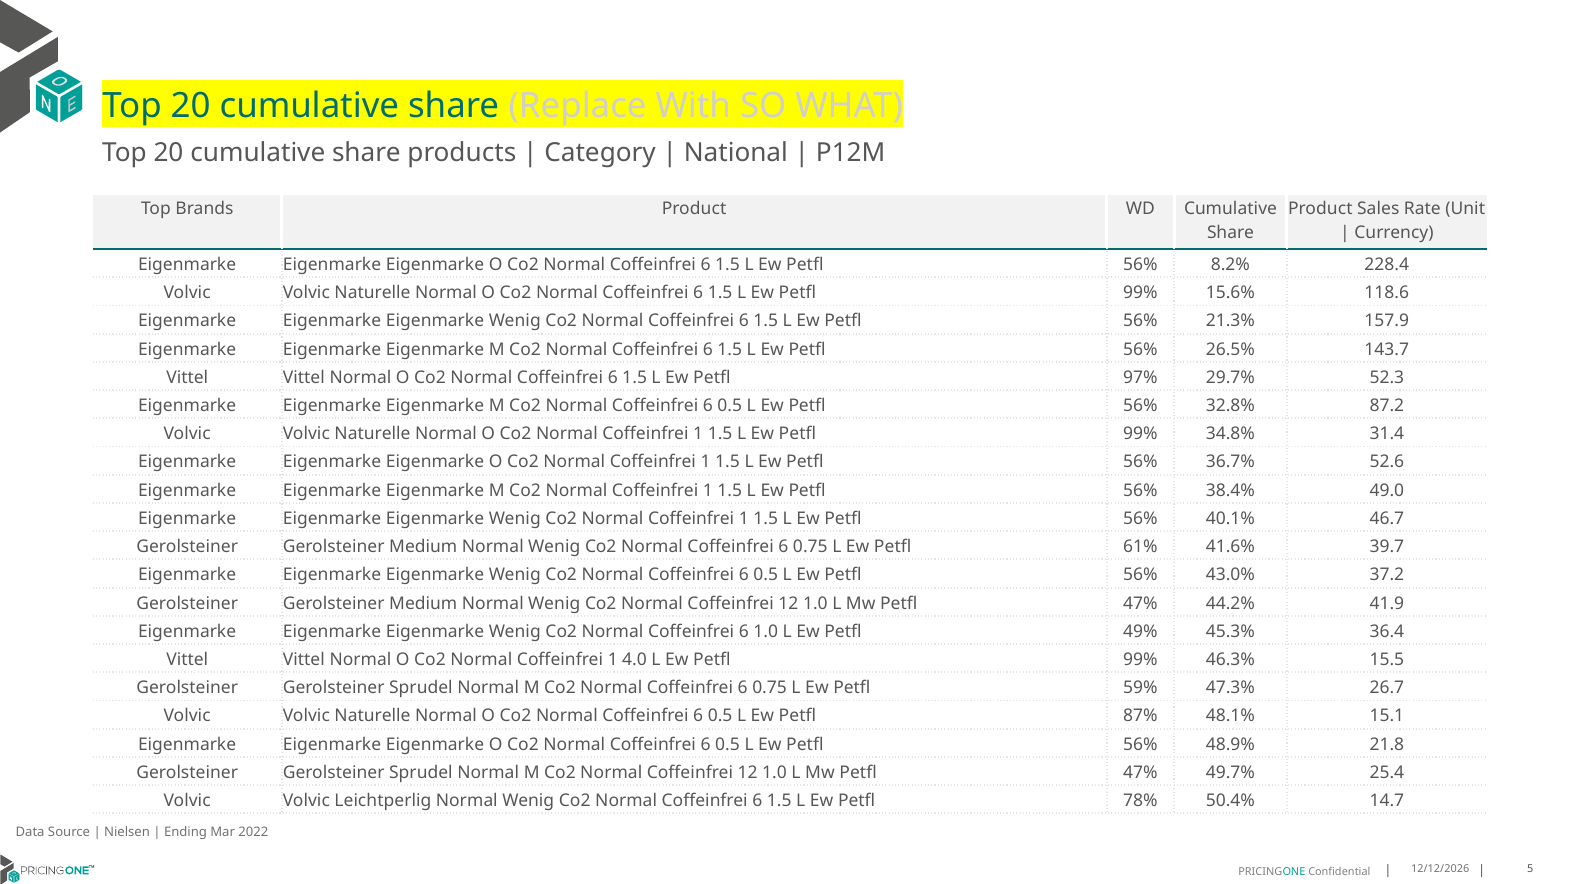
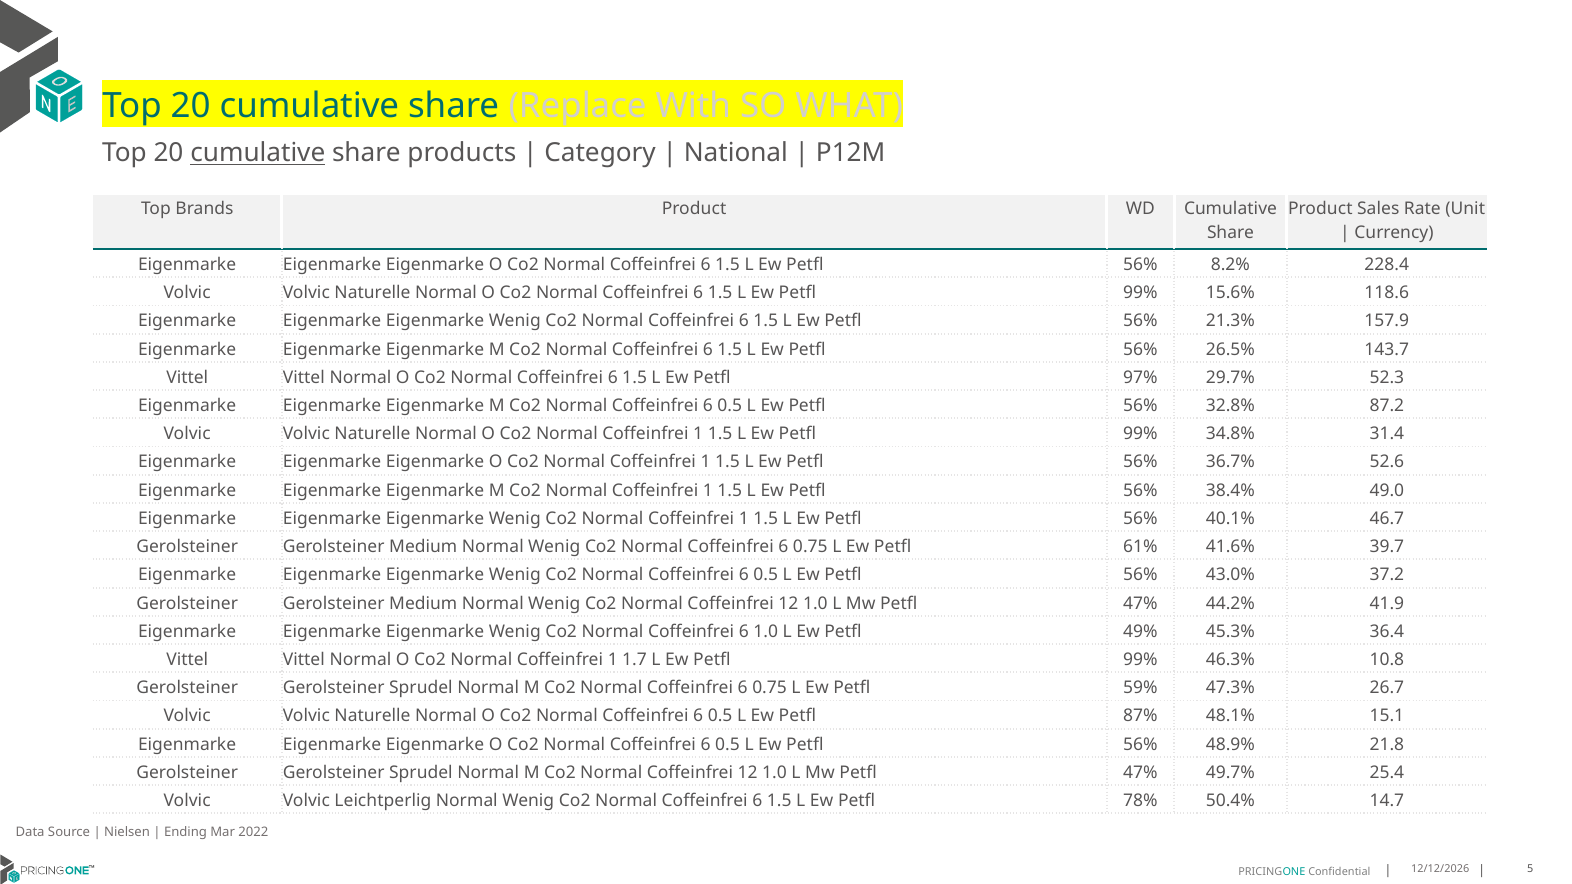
cumulative underline: none -> present (258, 153)
4.0: 4.0 -> 1.7 (635, 660)
15.5: 15.5 -> 10.8 (1387, 660)
